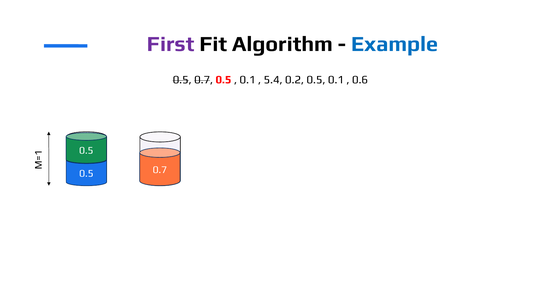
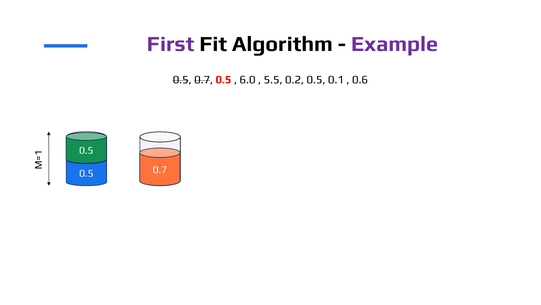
Example colour: blue -> purple (395, 44)
0.1: 0.1 -> 6.0 (248, 80)
5.4: 5.4 -> 5.5 (273, 80)
